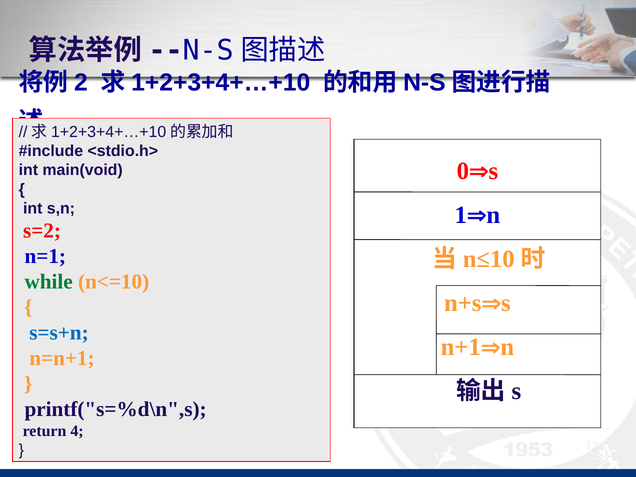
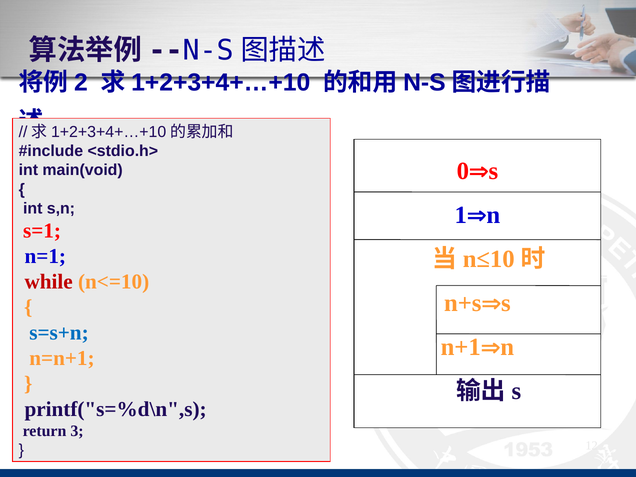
s=2: s=2 -> s=1 (42, 231)
while colour: green -> red (49, 282)
4: 4 -> 3 (77, 431)
